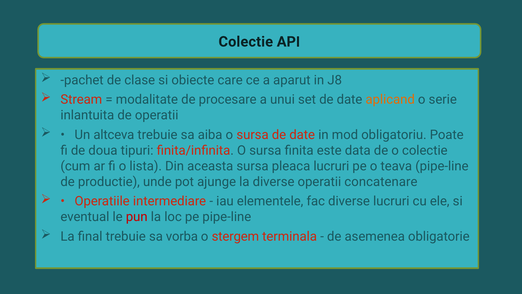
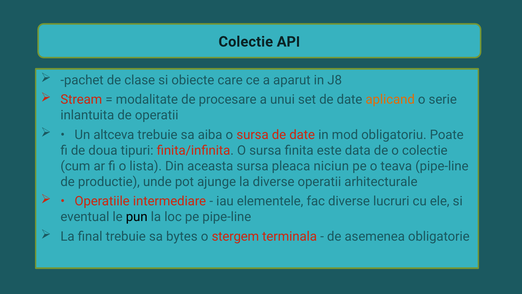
pleaca lucruri: lucruri -> niciun (331, 166)
concatenare: concatenare -> arhitecturale (381, 182)
pun colour: red -> black (137, 217)
vorba: vorba -> bytes (182, 236)
